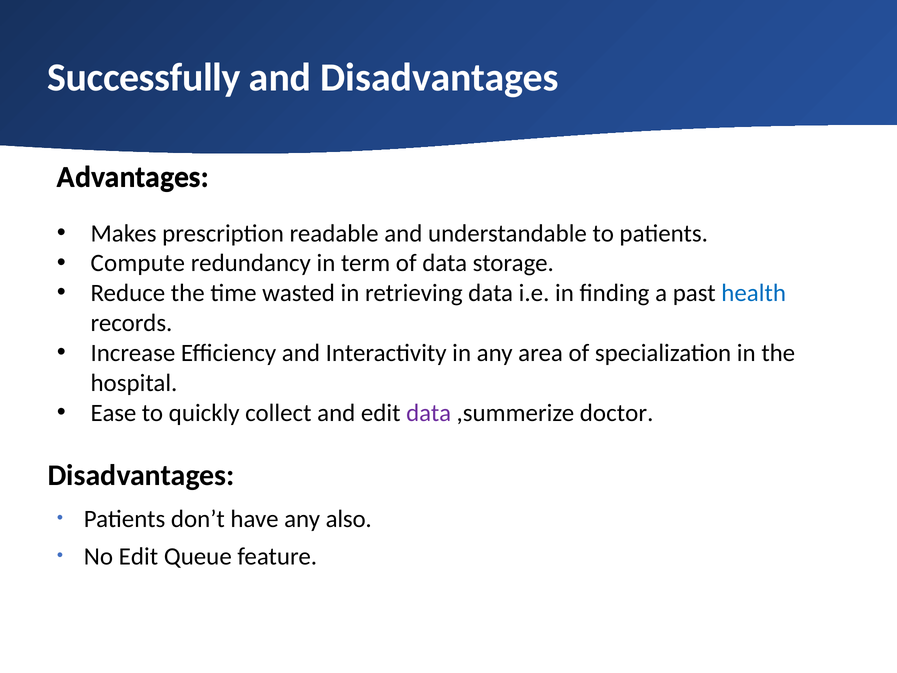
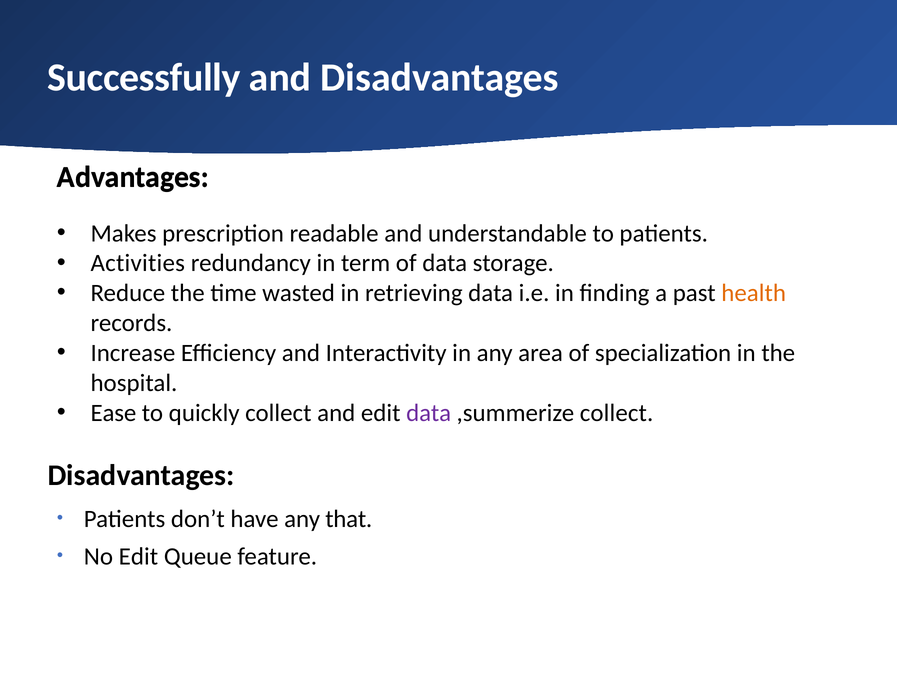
Compute: Compute -> Activities (138, 263)
health colour: blue -> orange (754, 293)
,summerize doctor: doctor -> collect (617, 413)
also: also -> that (349, 519)
